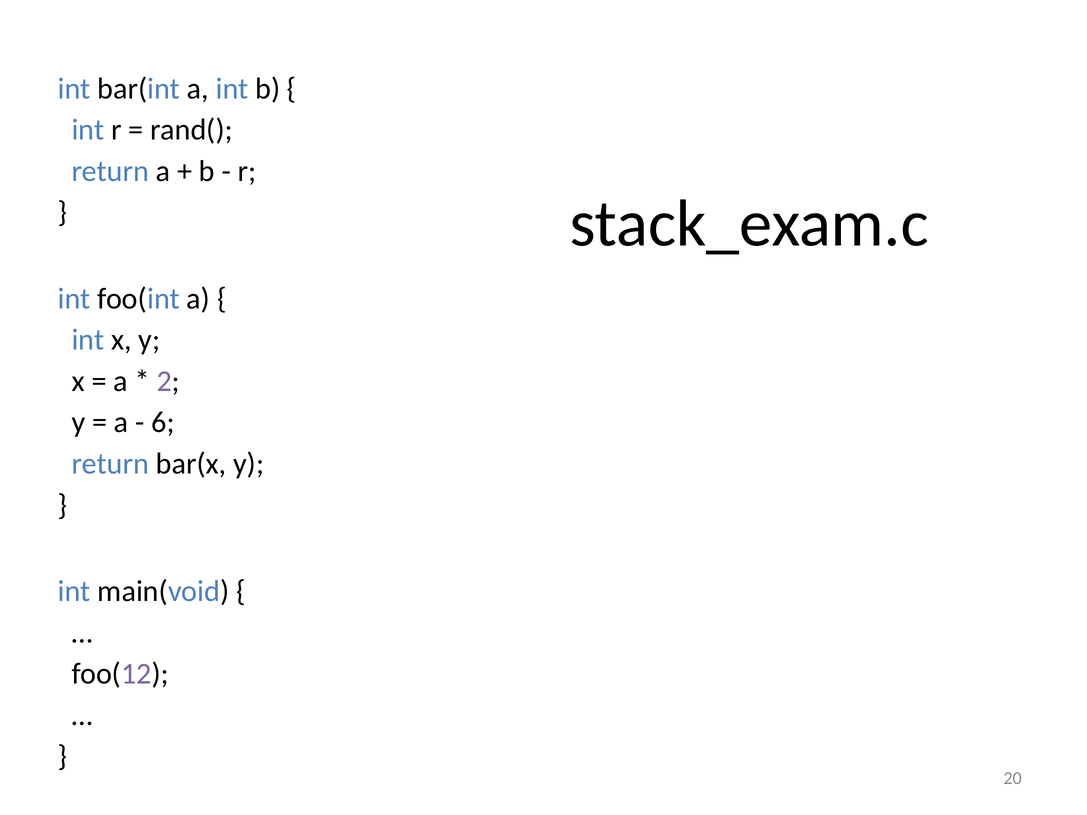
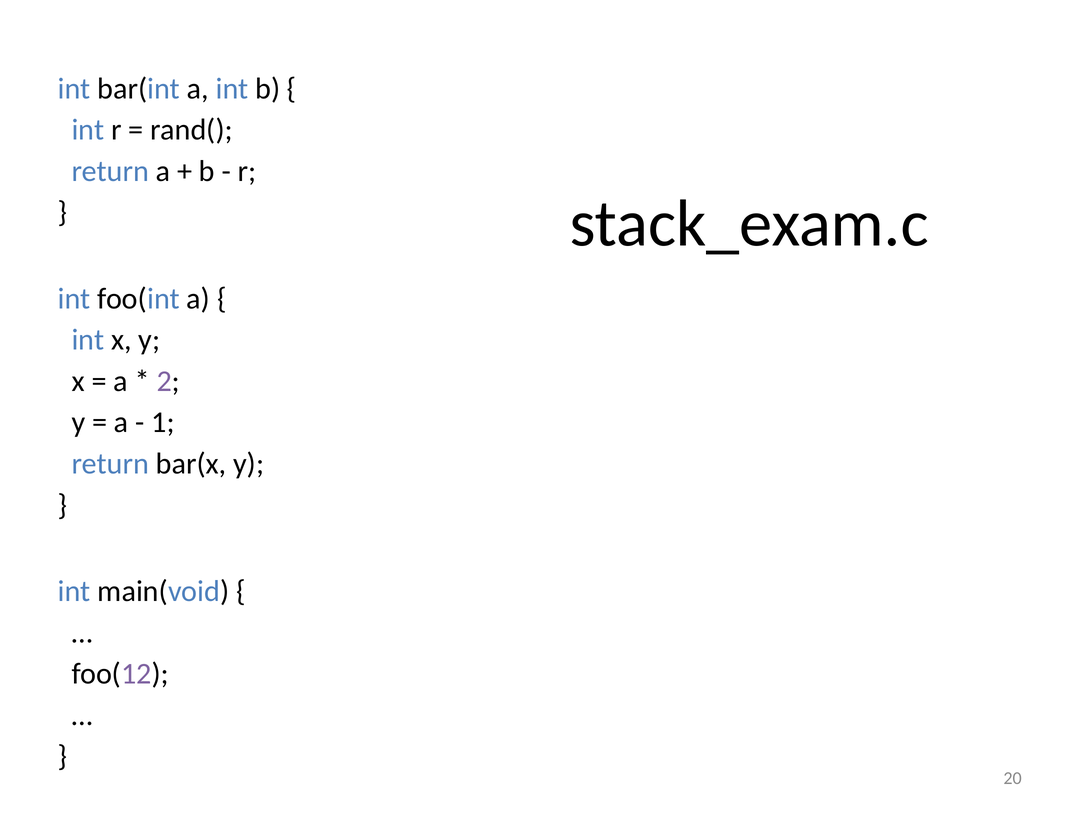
6: 6 -> 1 (163, 423)
